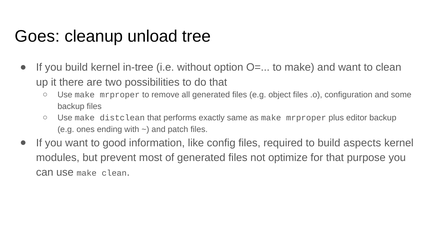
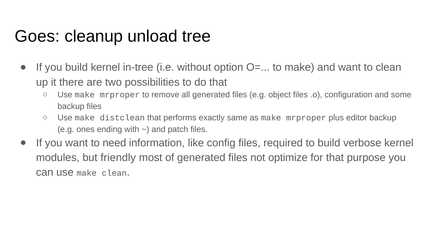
good: good -> need (114, 143)
aspects: aspects -> verbose (362, 143)
prevent: prevent -> friendly (118, 158)
